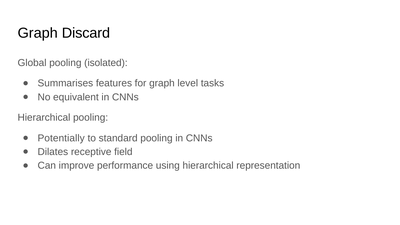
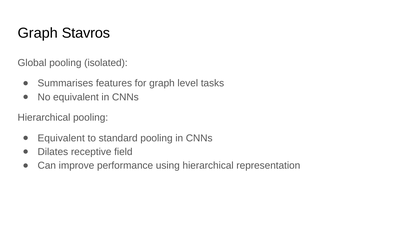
Discard: Discard -> Stavros (86, 33)
Potentially: Potentially -> Equivalent (61, 138)
